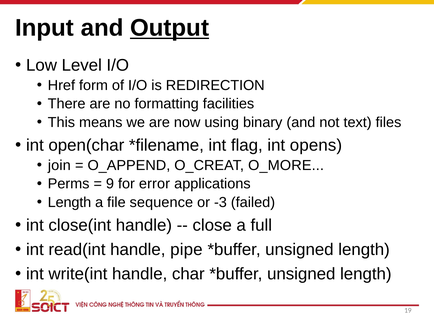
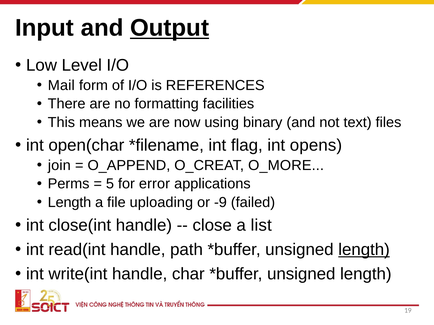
Href: Href -> Mail (61, 85)
REDIRECTION: REDIRECTION -> REFERENCES (215, 85)
9: 9 -> 5 (110, 184)
sequence: sequence -> uploading (161, 203)
-3: -3 -> -9 (220, 203)
full: full -> list (261, 226)
pipe: pipe -> path (186, 250)
length underline: none -> present (364, 250)
